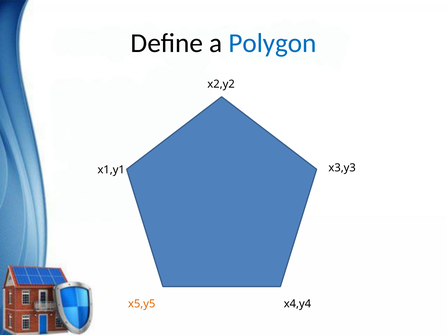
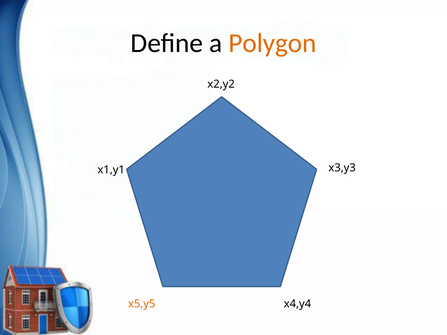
Polygon colour: blue -> orange (272, 43)
